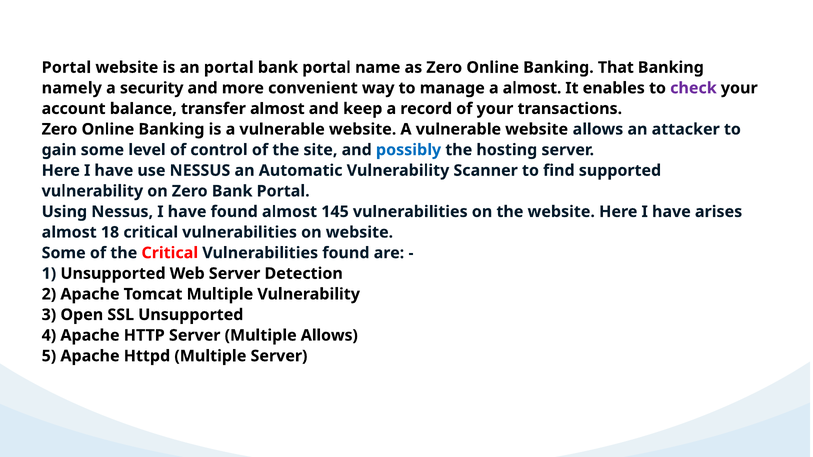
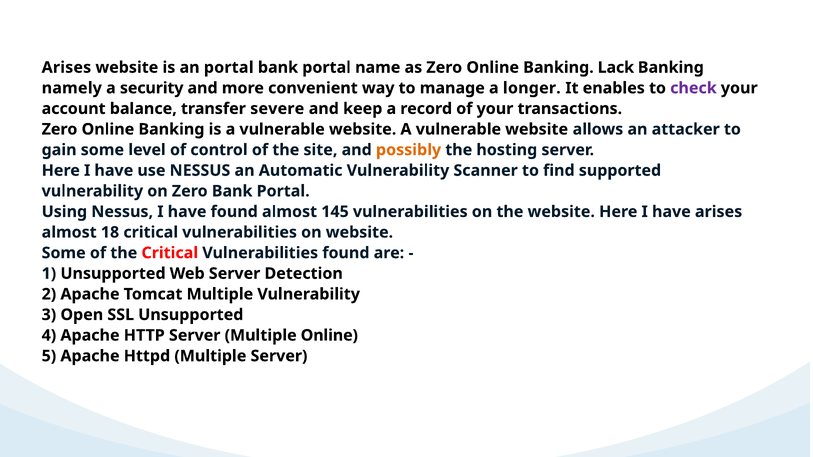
Portal: Portal -> Arises (66, 68)
That: That -> Lack (616, 68)
a almost: almost -> longer (532, 88)
transfer almost: almost -> severe (277, 109)
possibly colour: blue -> orange (409, 150)
Multiple Allows: Allows -> Online (329, 336)
